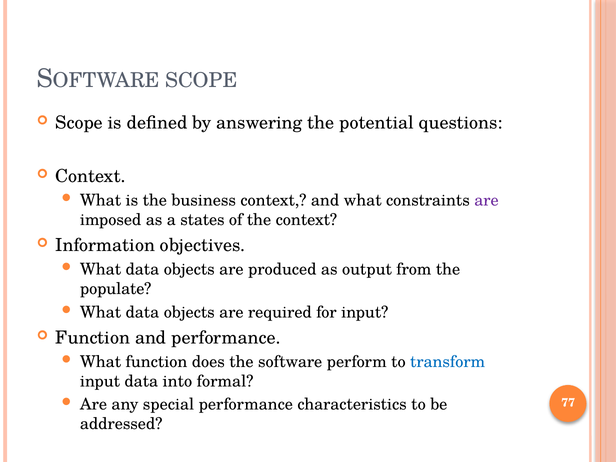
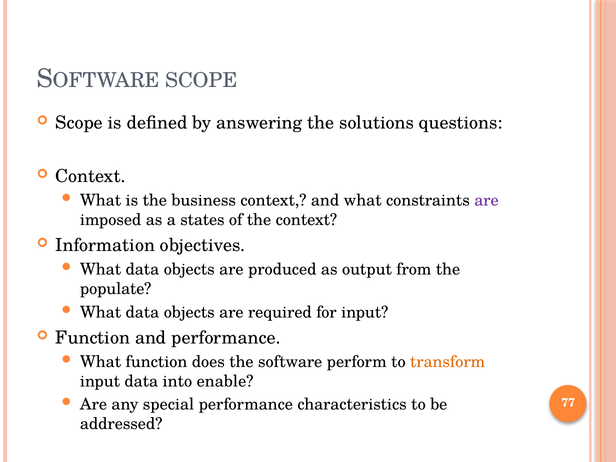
potential: potential -> solutions (377, 123)
transform colour: blue -> orange (448, 362)
formal: formal -> enable (225, 381)
